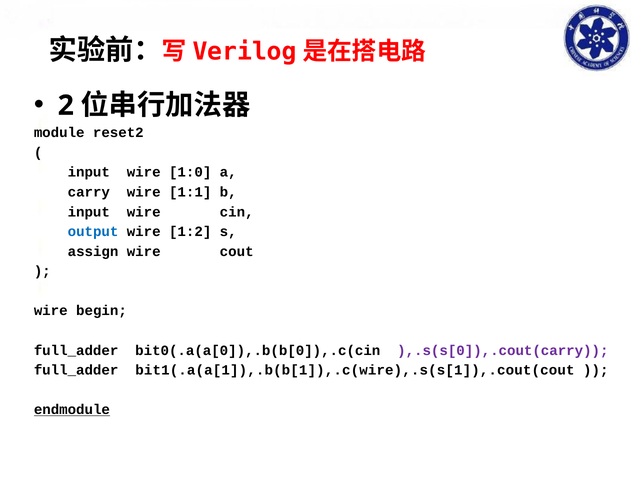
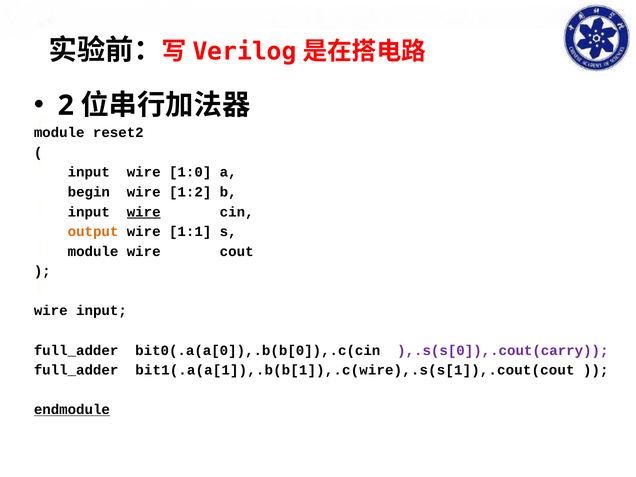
carry: carry -> begin (89, 192)
1:1: 1:1 -> 1:2 (190, 192)
wire underline: none -> present (144, 212)
output colour: blue -> orange (93, 232)
1:2: 1:2 -> 1:1 (190, 232)
assign: assign -> module (93, 251)
wire begin: begin -> input (101, 311)
